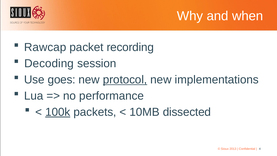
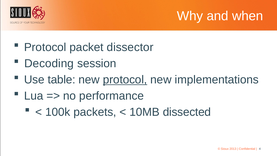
Rawcap: Rawcap -> Protocol (45, 47)
recording: recording -> dissector (130, 47)
goes: goes -> table (62, 80)
100k underline: present -> none (58, 112)
